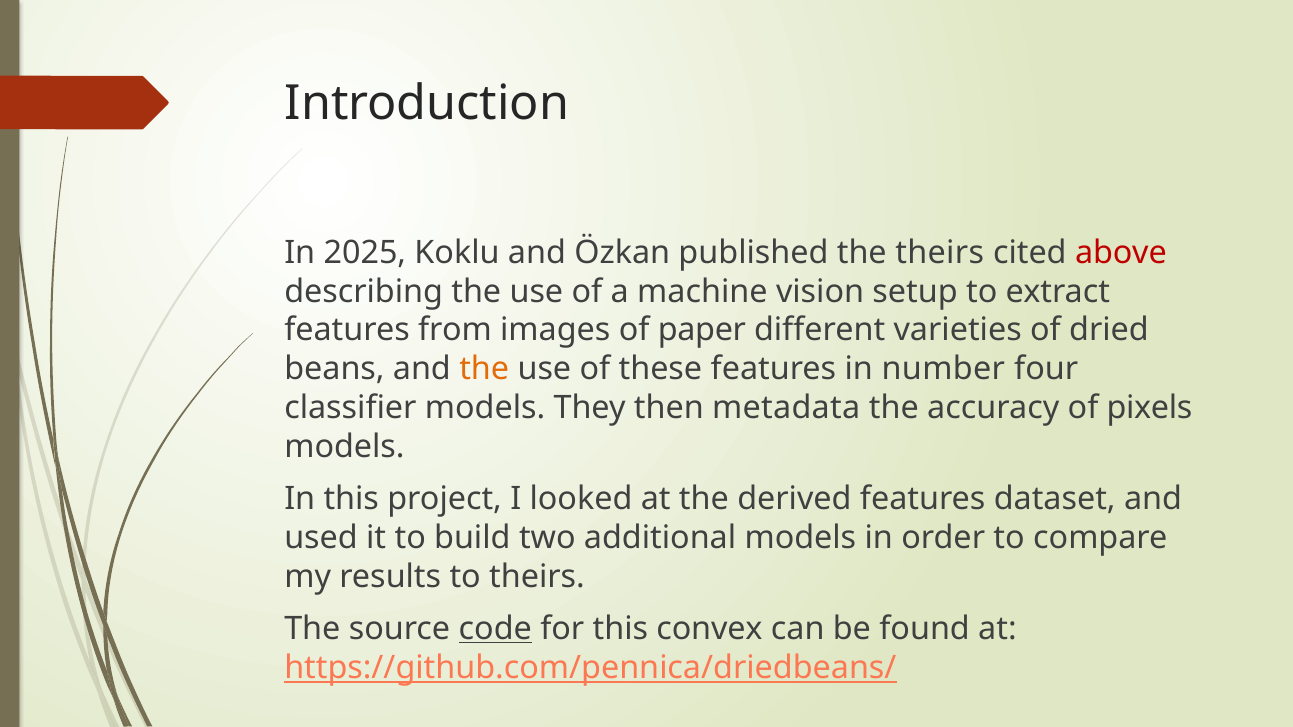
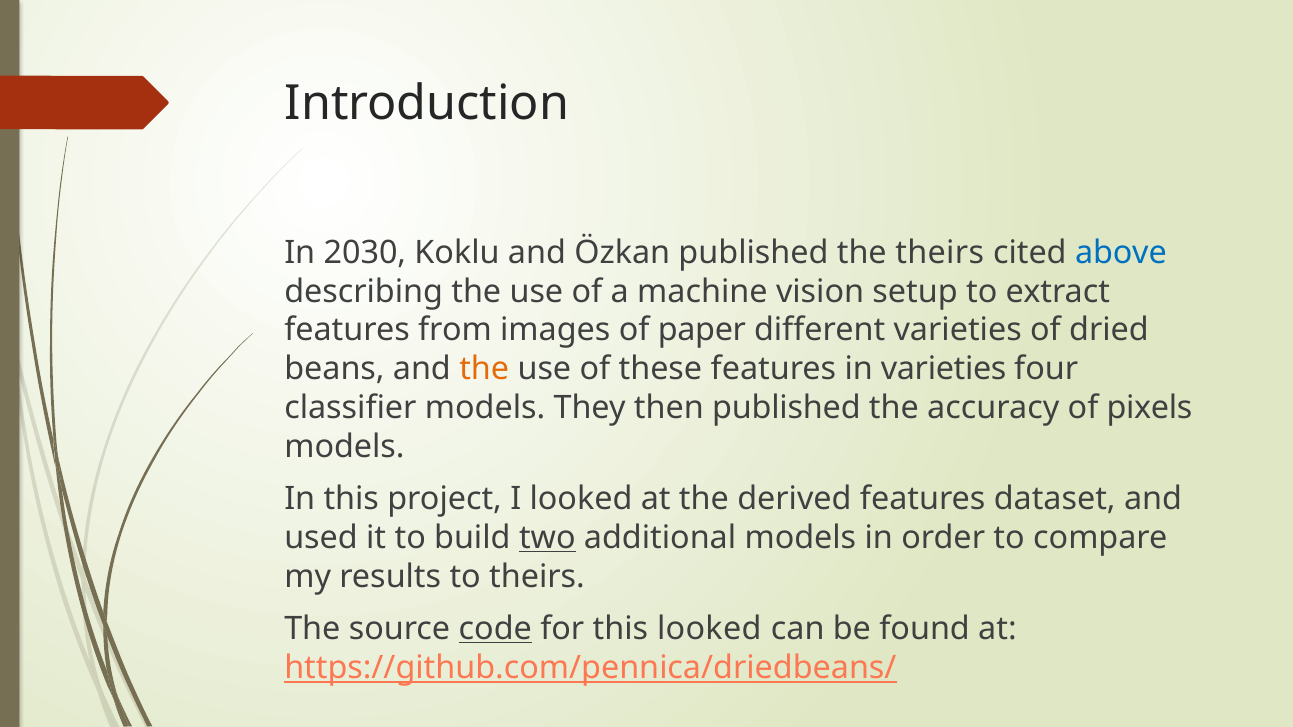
2025: 2025 -> 2030 (365, 253)
above colour: red -> blue (1121, 253)
in number: number -> varieties (944, 369)
then metadata: metadata -> published (786, 408)
two underline: none -> present (547, 538)
this convex: convex -> looked (709, 629)
